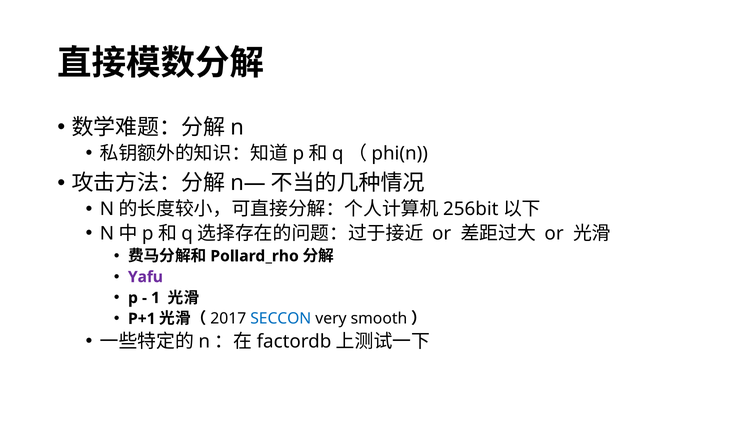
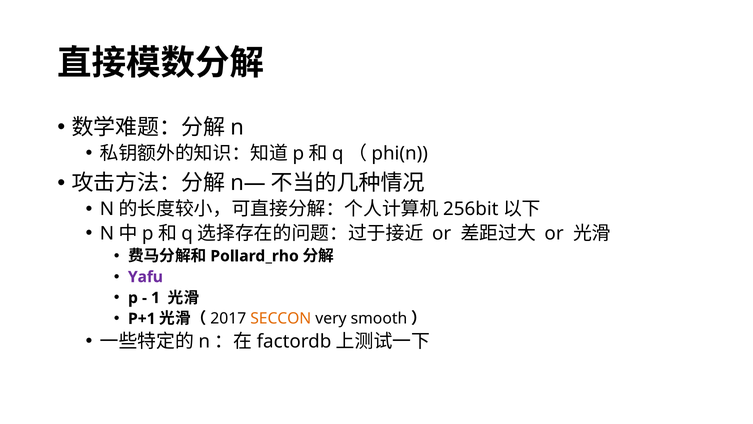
SECCON colour: blue -> orange (281, 318)
